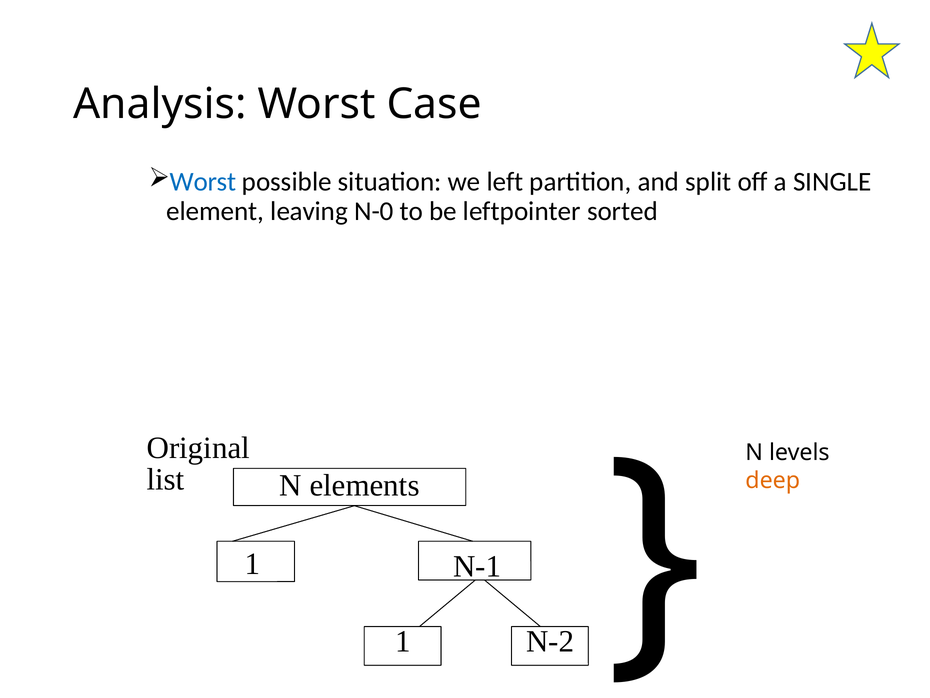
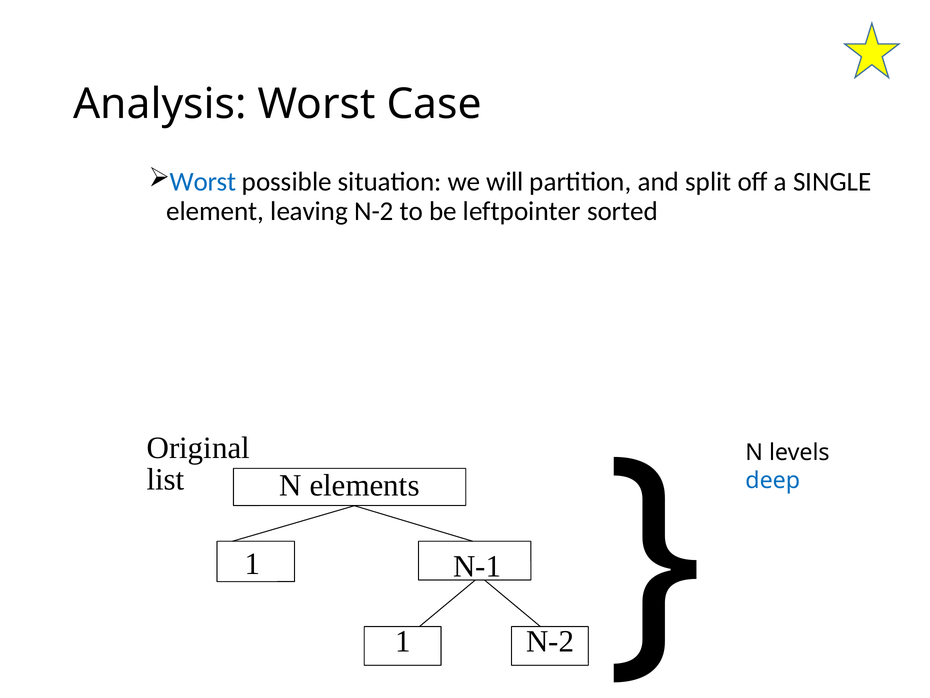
left: left -> will (505, 182)
leaving N-0: N-0 -> N-2 (374, 211)
deep colour: orange -> blue (773, 480)
